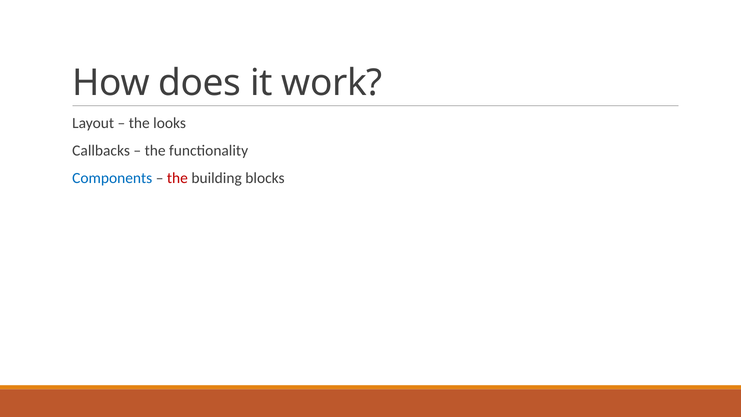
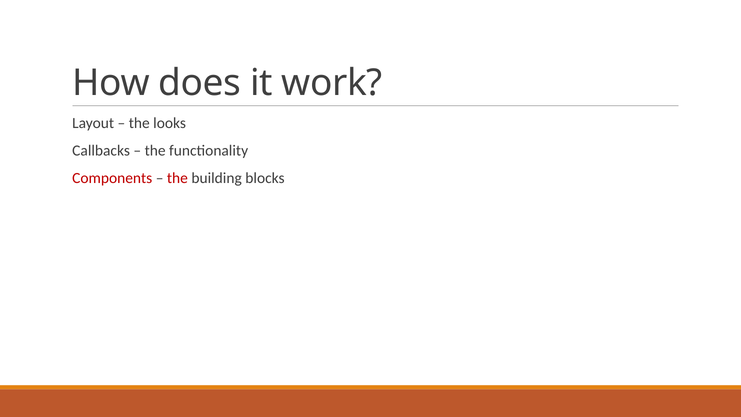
Components colour: blue -> red (112, 178)
